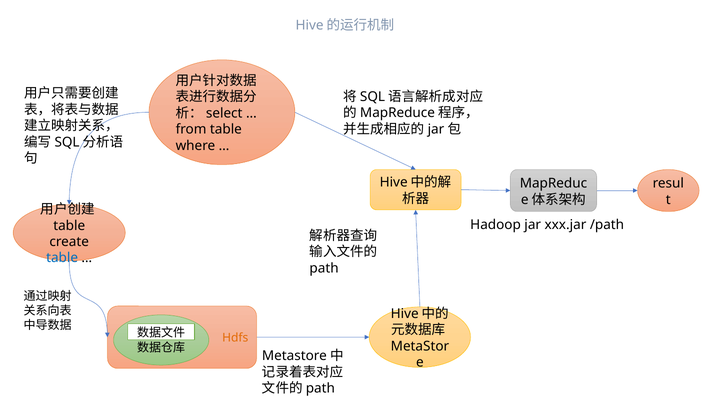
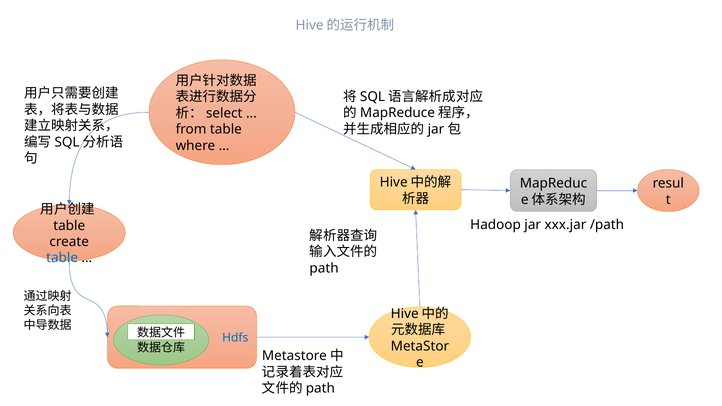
Hdfs colour: orange -> blue (235, 338)
